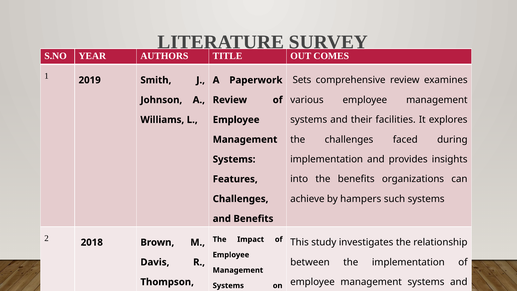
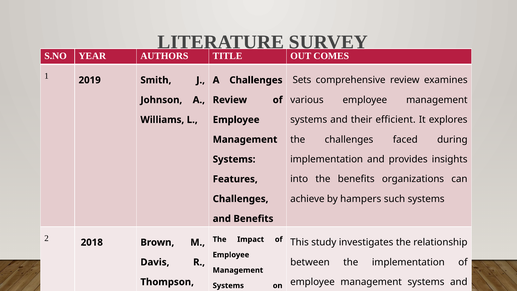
A Paperwork: Paperwork -> Challenges (256, 80)
facilities: facilities -> efficient (396, 120)
